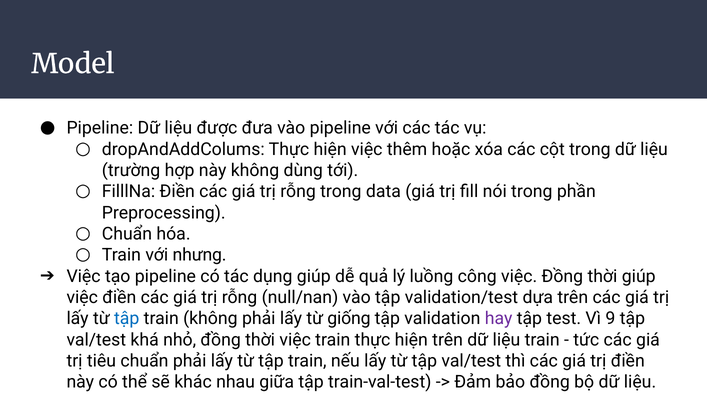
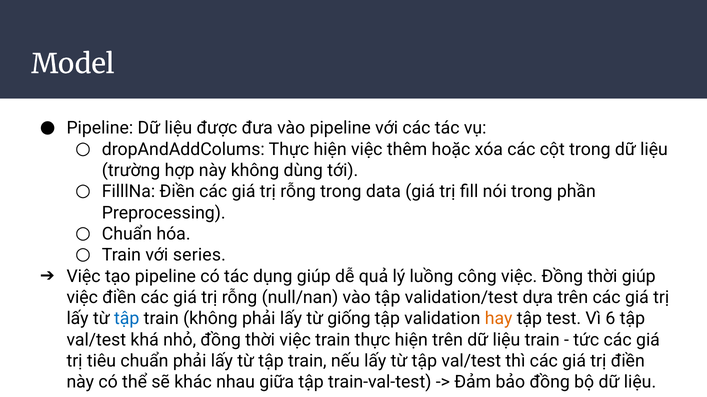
nhưng: nhưng -> series (199, 256)
hay colour: purple -> orange (499, 319)
9: 9 -> 6 (610, 319)
